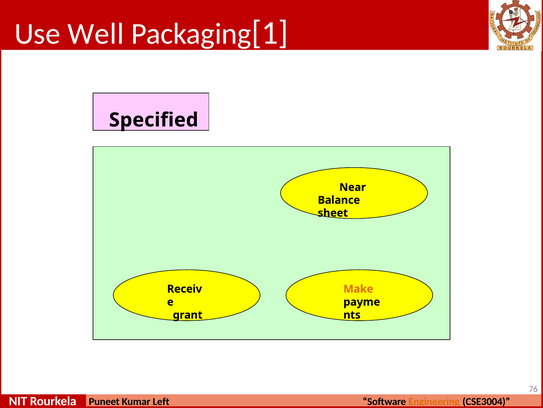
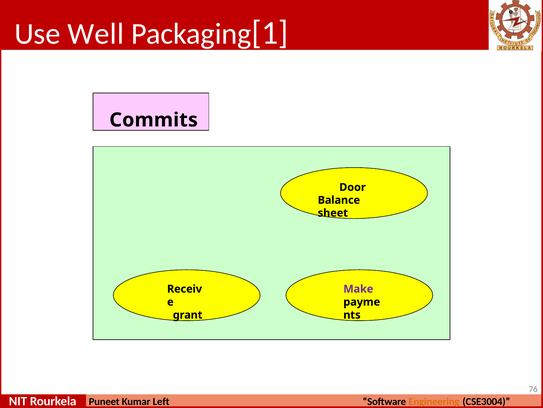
Specified: Specified -> Commits (154, 120)
Near: Near -> Door (353, 187)
Make colour: orange -> purple (358, 288)
